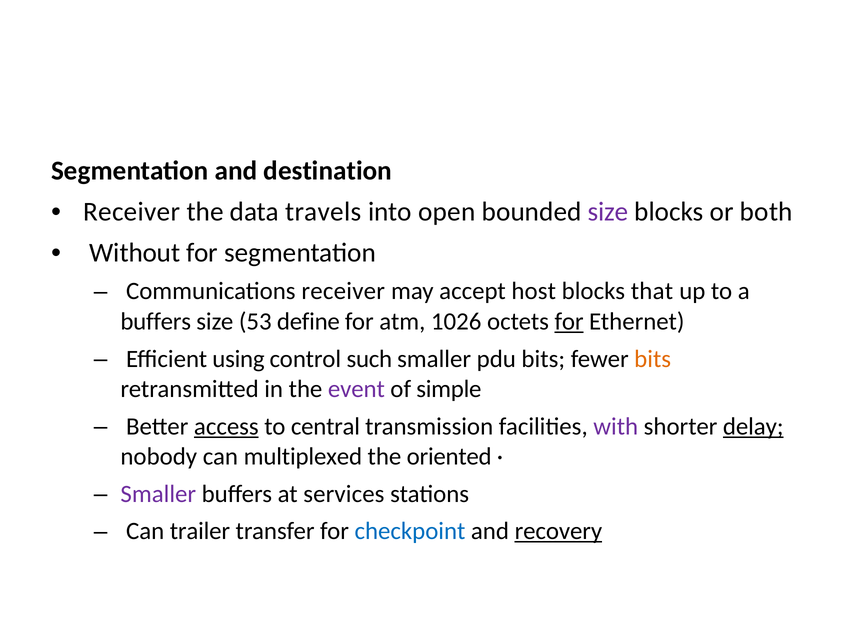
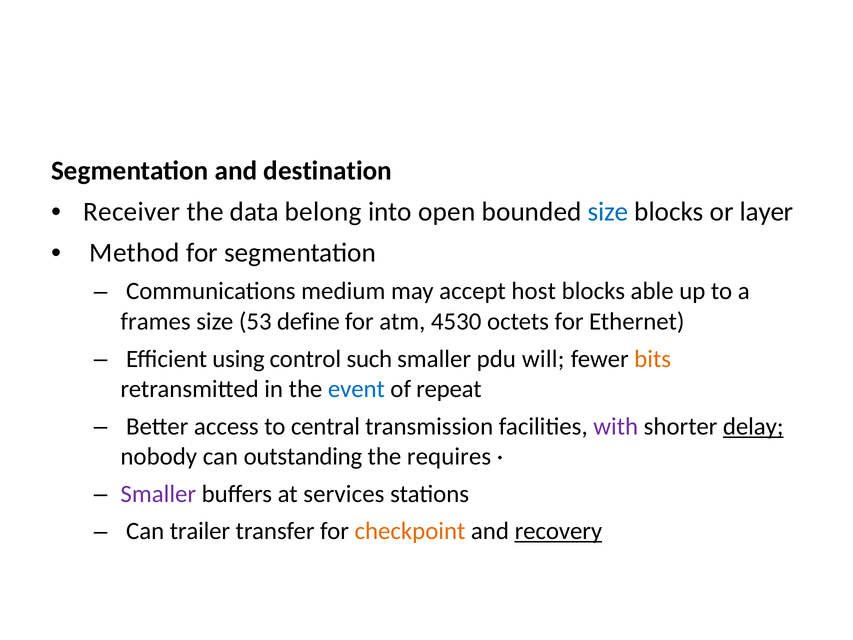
travels: travels -> belong (323, 212)
size colour: purple -> blue (608, 212)
both: both -> layer (767, 212)
Without: Without -> Method (135, 253)
Communications receiver: receiver -> medium (343, 291)
that: that -> able (652, 291)
buffers: buffers -> frames (156, 322)
1026: 1026 -> 4530 (456, 322)
for underline: present -> none (569, 322)
pdu bits: bits -> will (543, 359)
event colour: purple -> blue (356, 389)
simple: simple -> repeat (449, 389)
access underline: present -> none (226, 426)
multiplexed: multiplexed -> outstanding (303, 457)
oriented: oriented -> requires (449, 457)
checkpoint colour: blue -> orange (410, 531)
